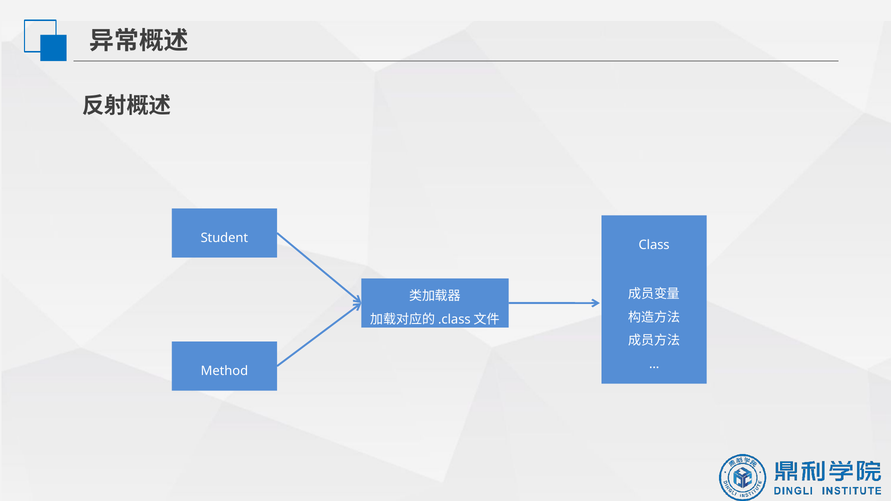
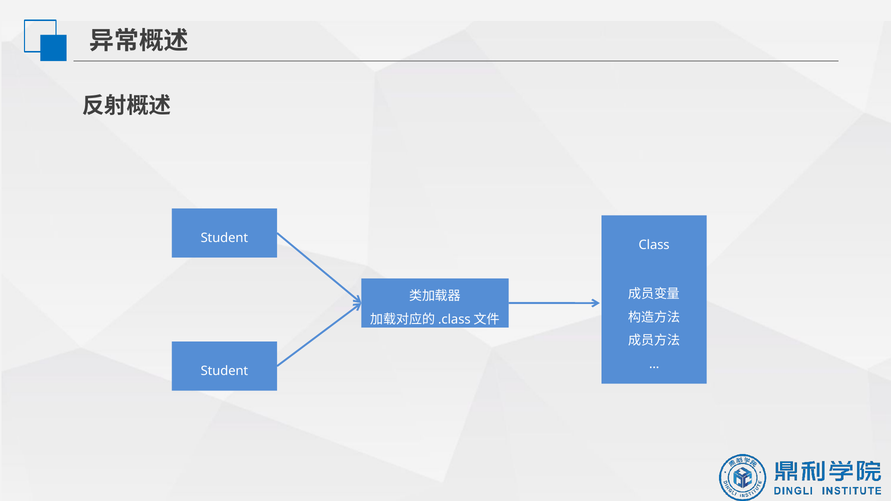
Method: Method -> Student (224, 371)
